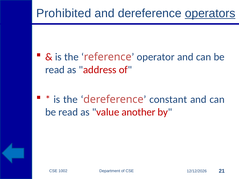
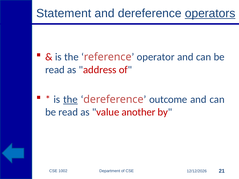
Prohibited: Prohibited -> Statement (64, 13)
the underline: none -> present (70, 100)
constant: constant -> outcome (168, 100)
